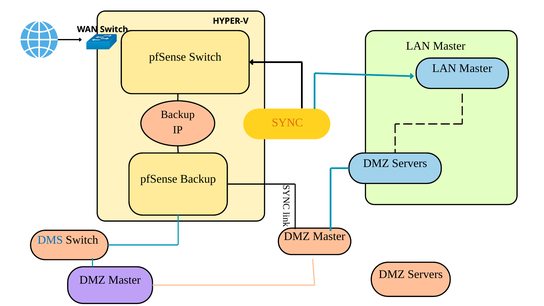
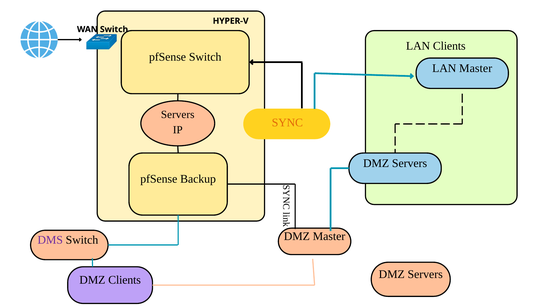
Master: Master -> Clients (449, 46)
Backup: Backup -> Servers (178, 114)
DMS colour: blue -> purple (50, 240)
Master: Master -> Clients (125, 280)
